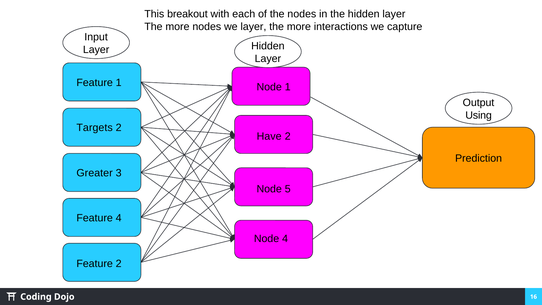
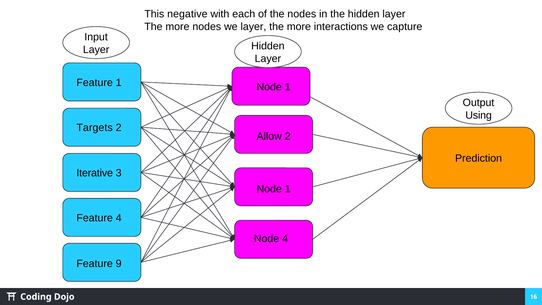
breakout: breakout -> negative (187, 14)
Have: Have -> Allow (269, 136)
Greater: Greater -> Iterative (95, 173)
5: 5 -> 1 (288, 189)
Feature 2: 2 -> 9 (119, 264)
